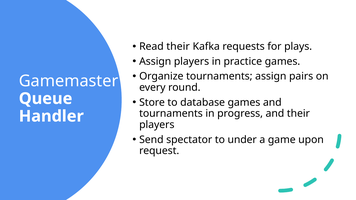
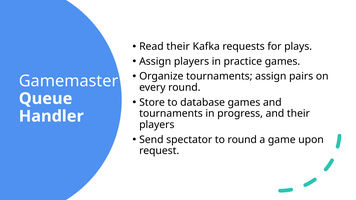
to under: under -> round (242, 140)
